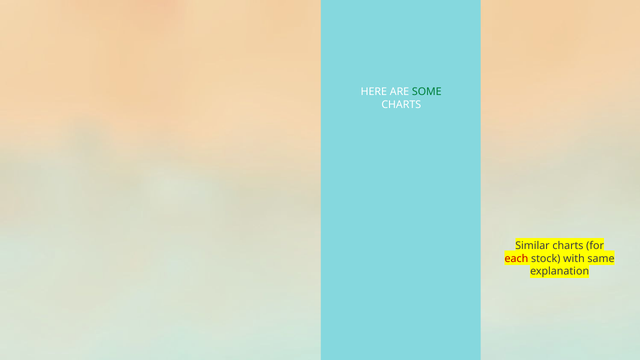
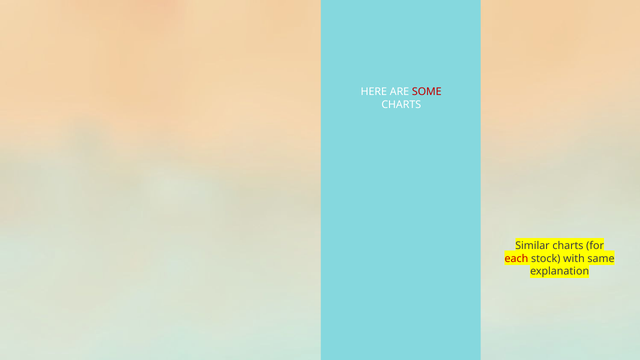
SOME colour: green -> red (427, 92)
